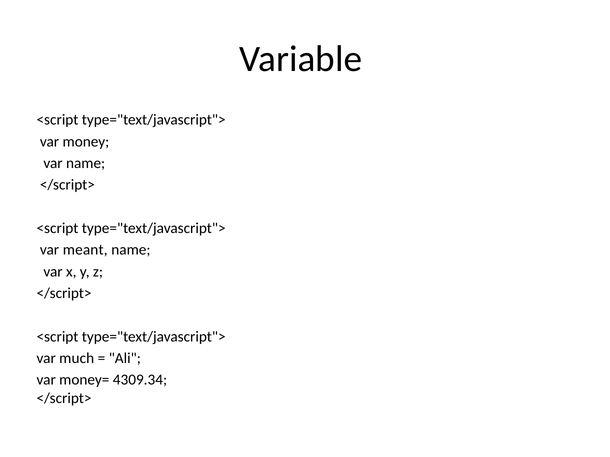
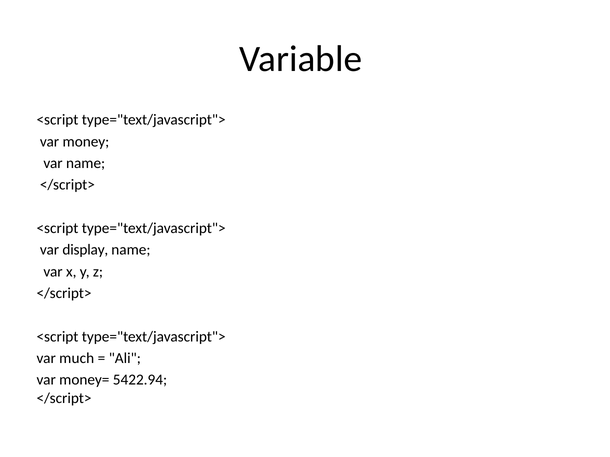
meant: meant -> display (85, 250)
4309.34: 4309.34 -> 5422.94 (140, 380)
